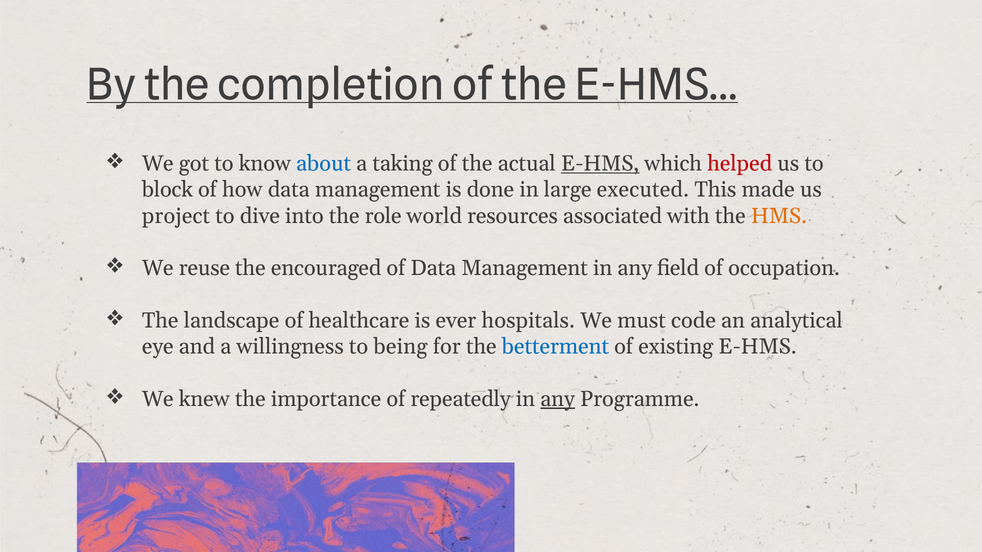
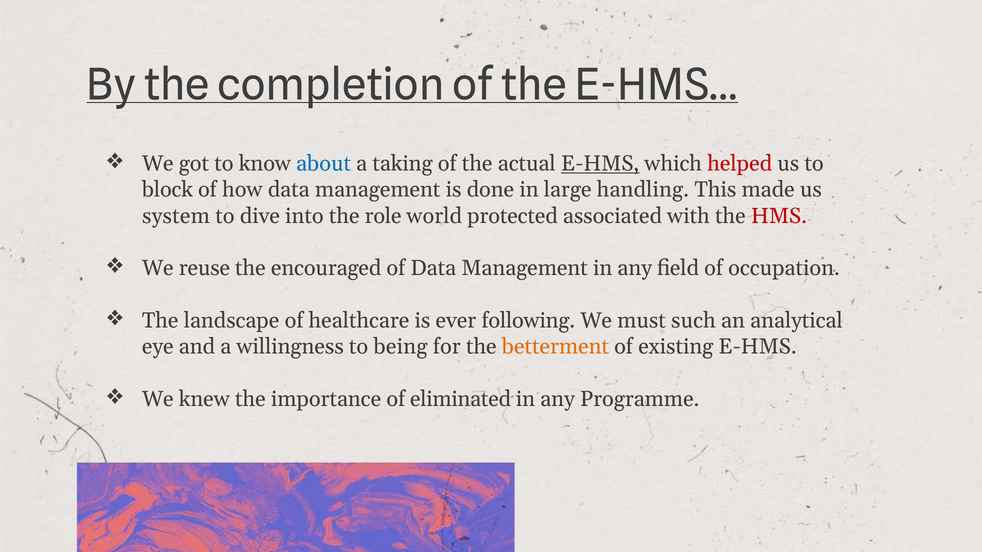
executed: executed -> handling (643, 190)
project: project -> system (176, 216)
resources: resources -> protected (513, 216)
HMS colour: orange -> red (779, 216)
hospitals: hospitals -> following (528, 321)
code: code -> such (693, 321)
betterment colour: blue -> orange (555, 347)
repeatedly: repeatedly -> eliminated (461, 399)
any underline: present -> none (558, 399)
